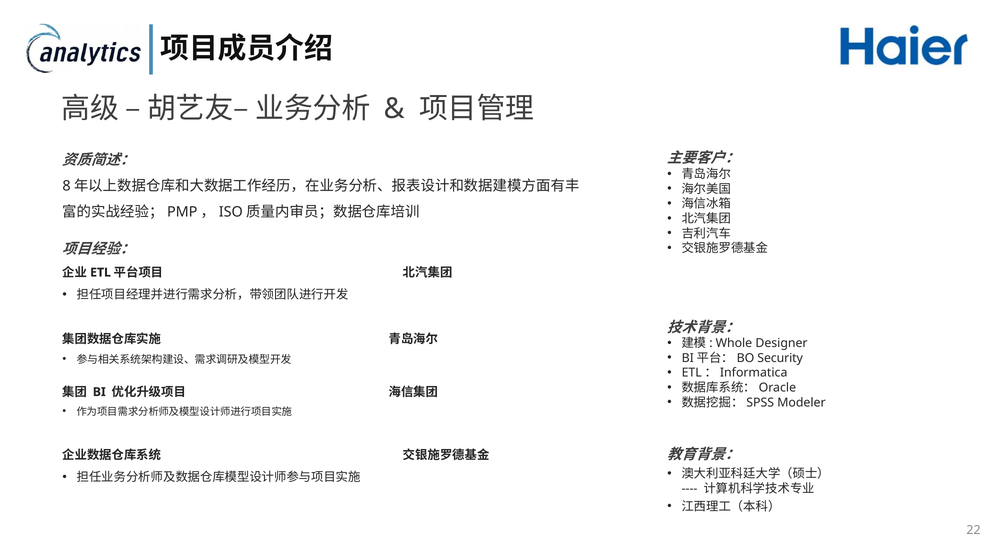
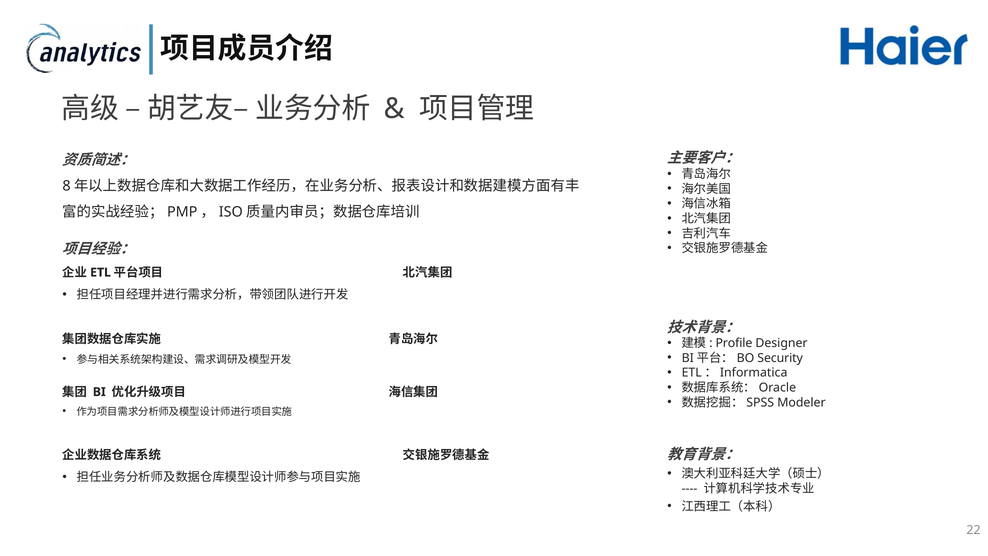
Whole: Whole -> Profile (734, 343)
